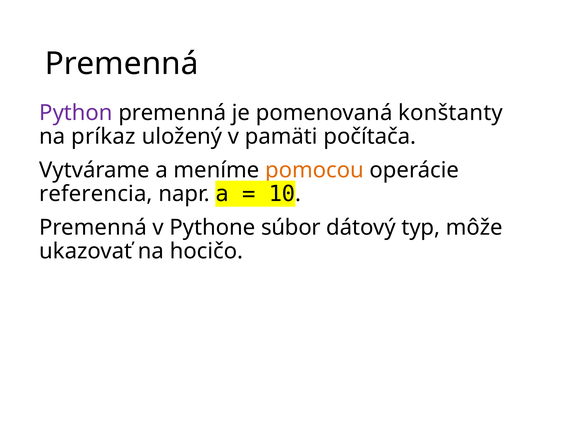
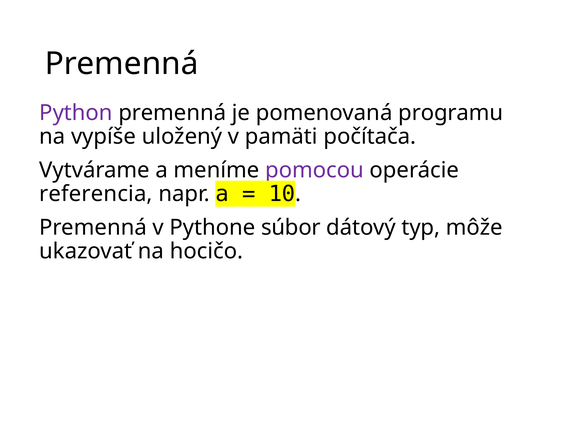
konštanty: konštanty -> programu (451, 113)
príkaz: príkaz -> vypíše (104, 137)
pomocou colour: orange -> purple (314, 170)
